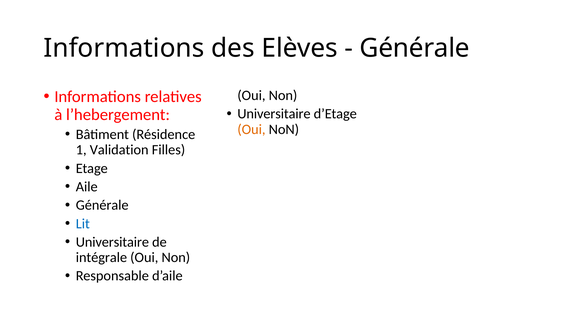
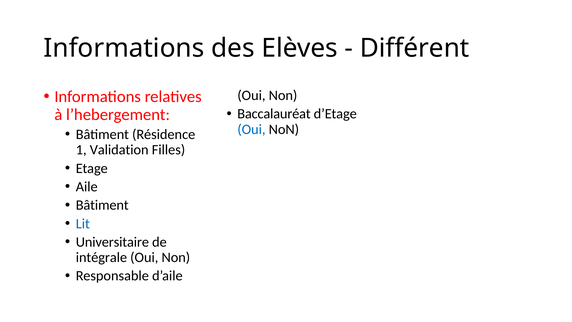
Générale: Générale -> Différent (415, 48)
Universitaire: Universitaire -> Baccalauréat (274, 114)
Oui colour: orange -> blue (251, 129)
Générale: Générale -> Bâtiment (102, 205)
